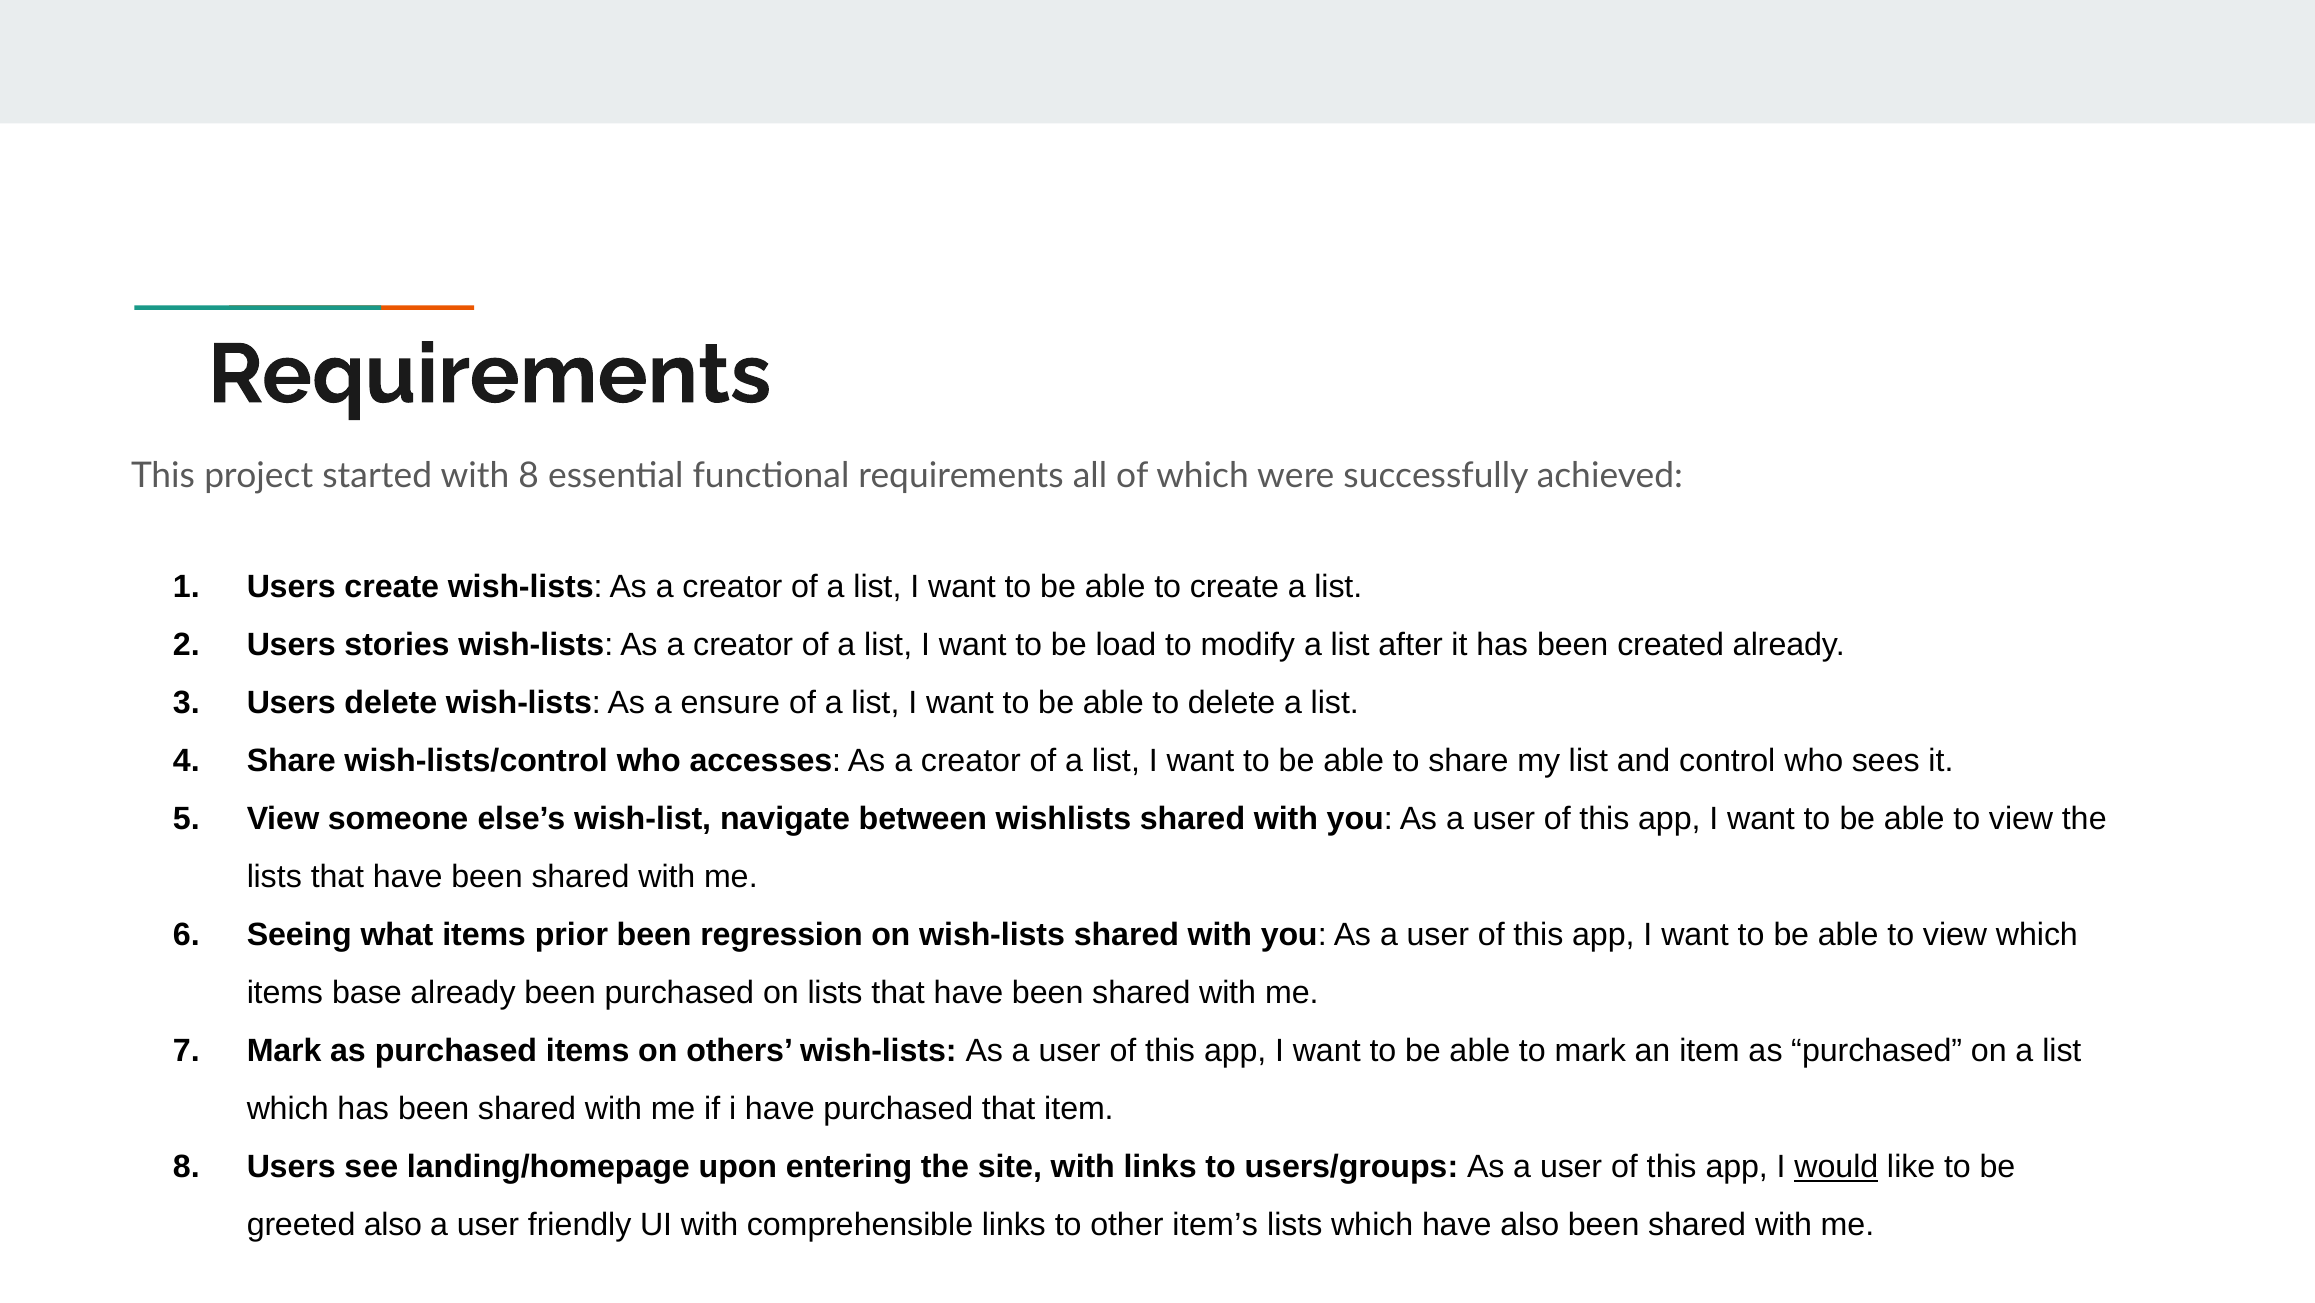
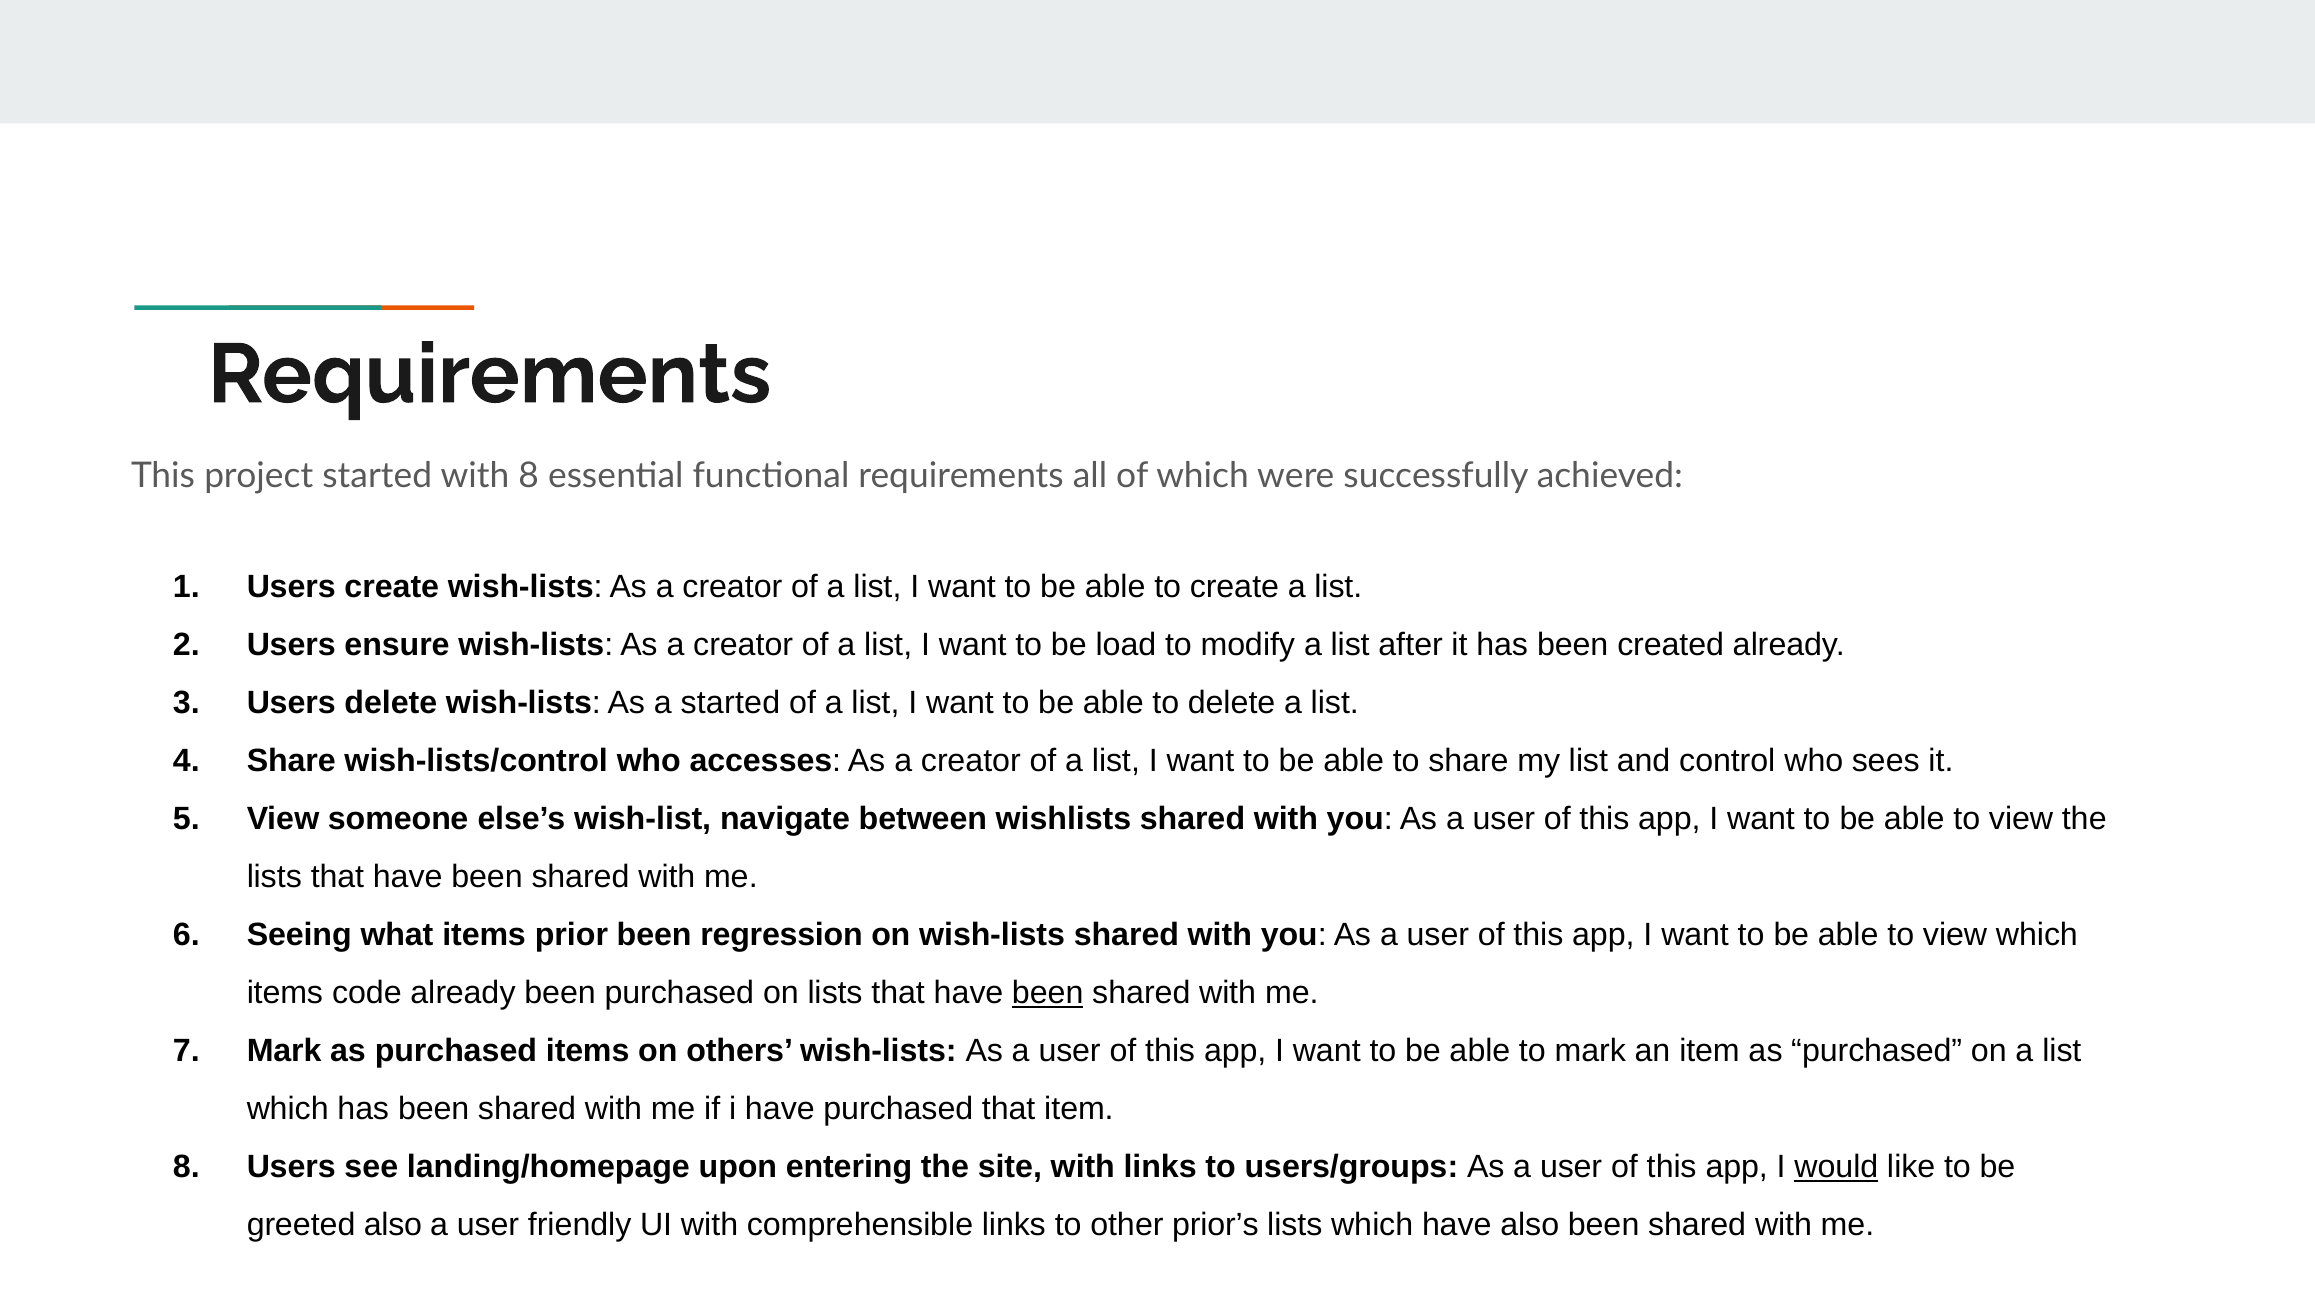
stories: stories -> ensure (397, 645)
a ensure: ensure -> started (730, 703)
base: base -> code (367, 993)
been underline: none -> present (1048, 993)
item’s: item’s -> prior’s (1215, 1225)
